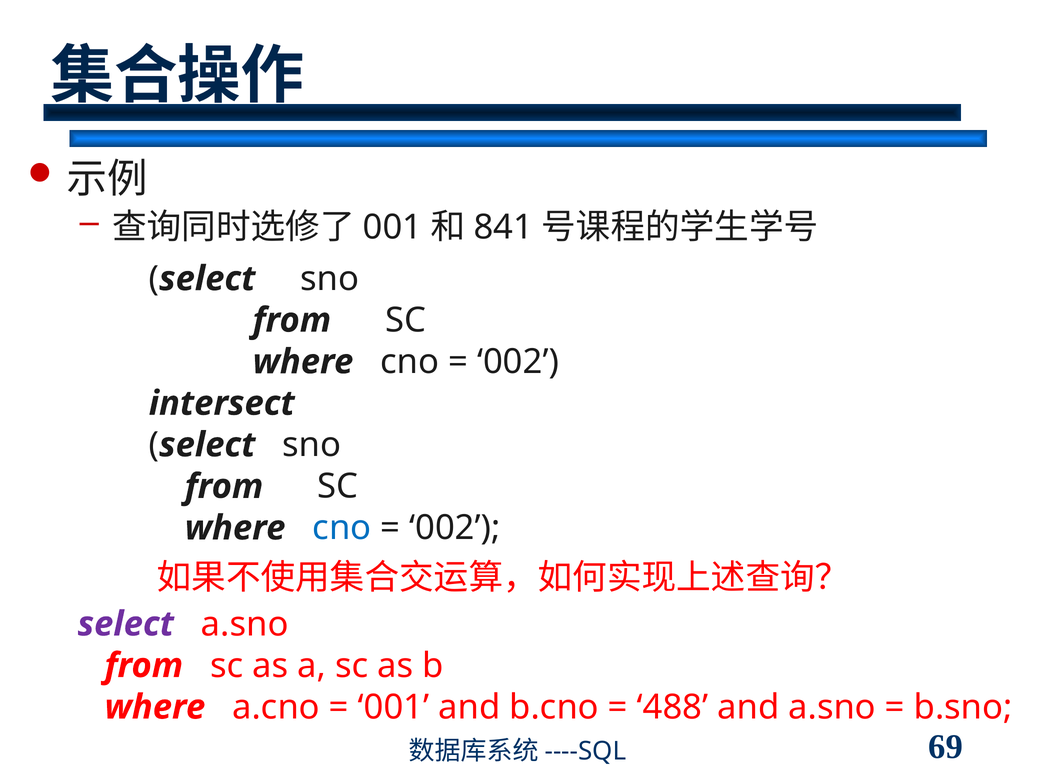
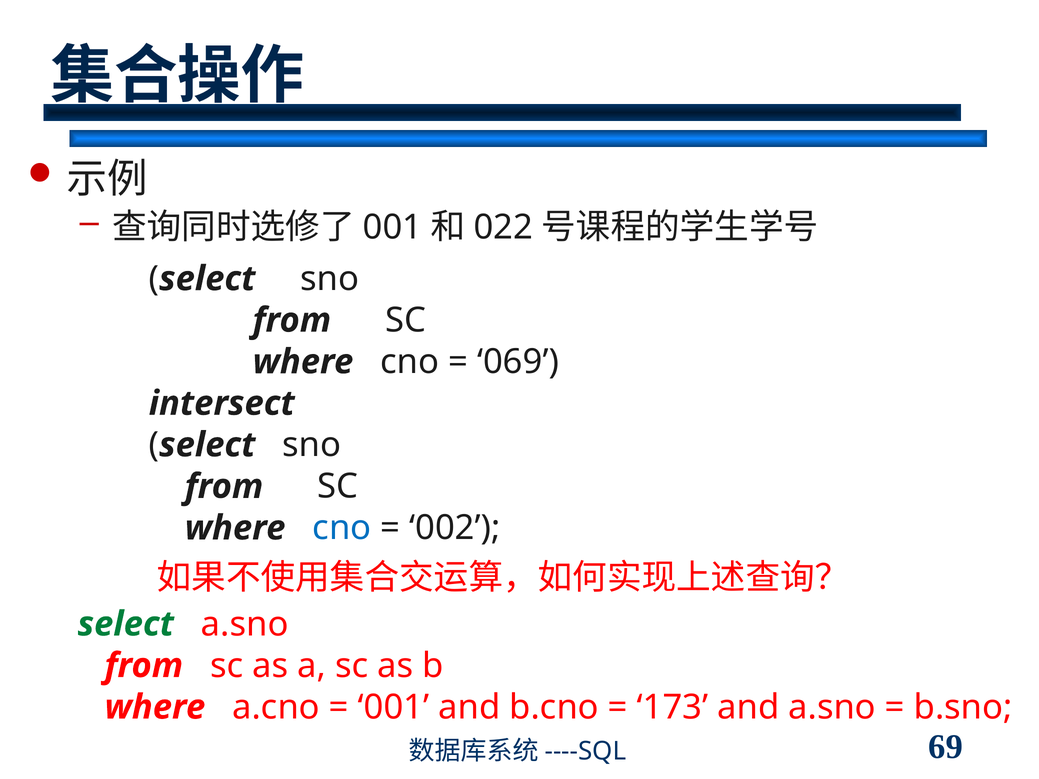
841: 841 -> 022 (503, 228)
002: 002 -> 069 (518, 362)
select colour: purple -> green (126, 624)
488: 488 -> 173 (672, 707)
